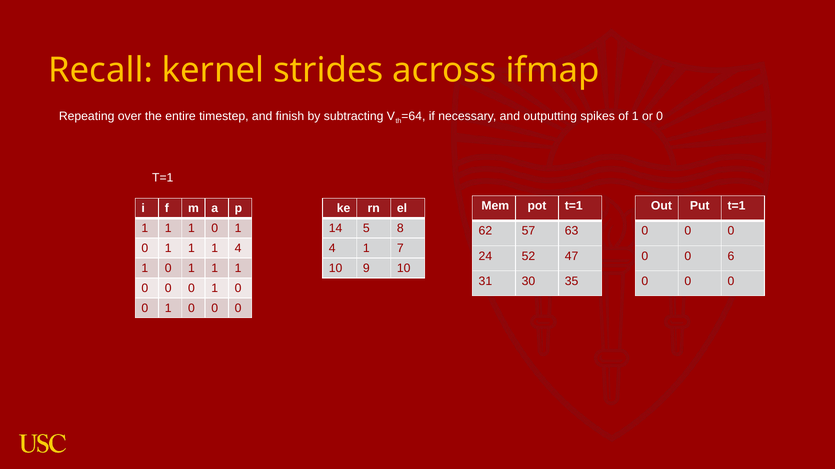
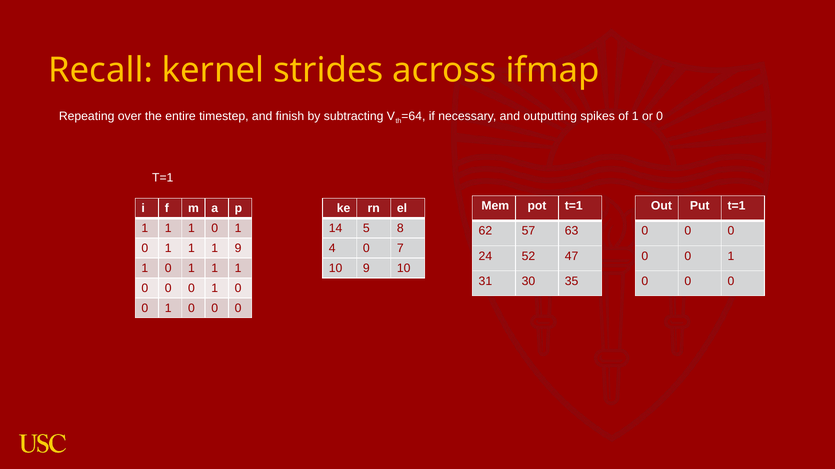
1 4: 4 -> 9 (238, 249)
1: 1 -> 0 (366, 249)
6: 6 -> 1 (731, 256)
